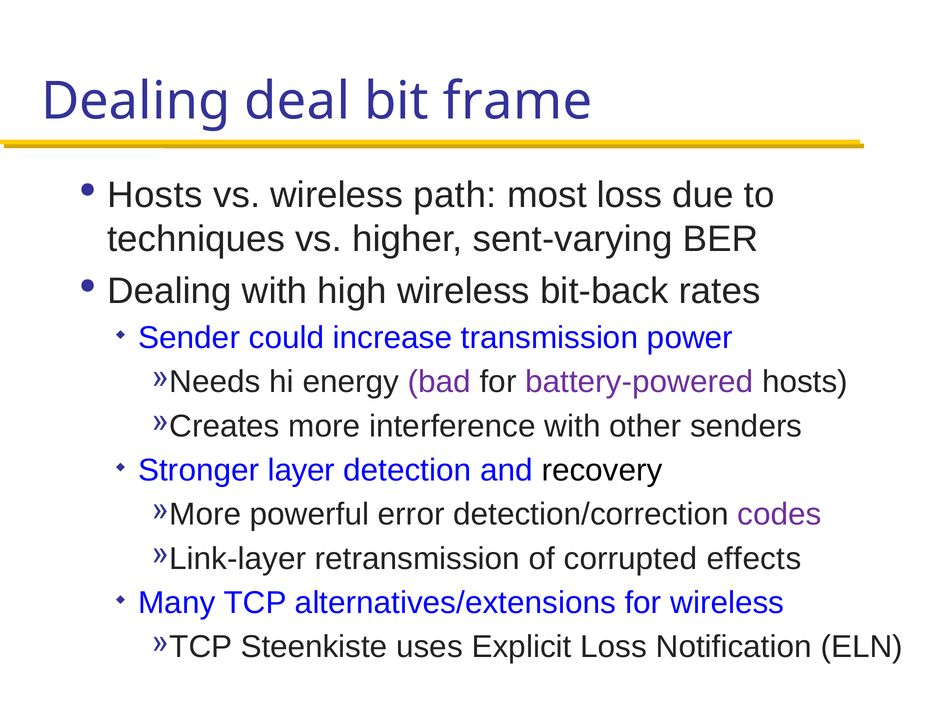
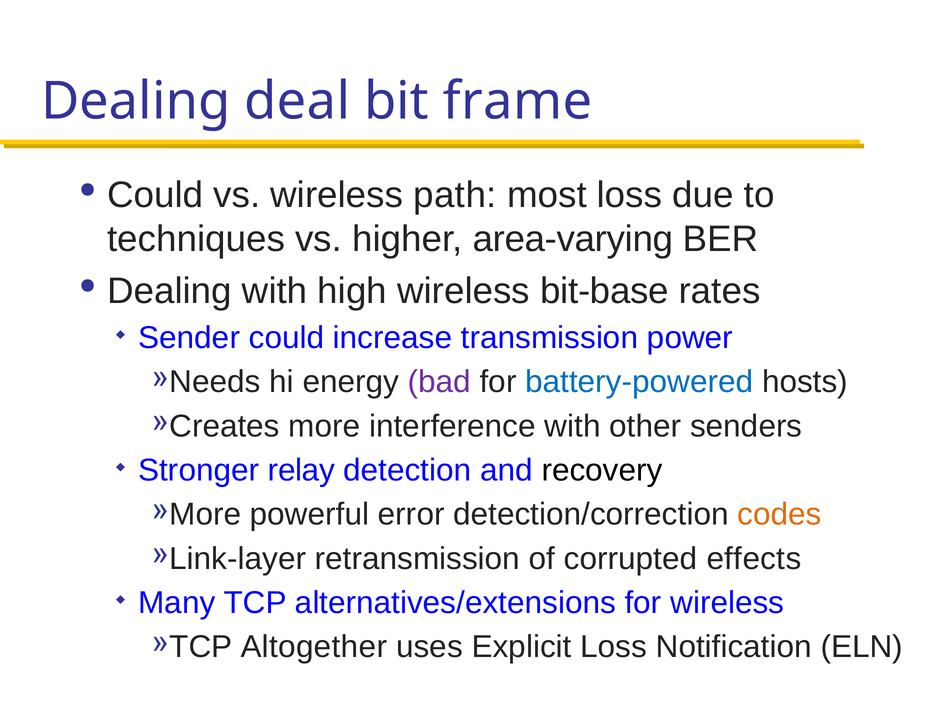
Hosts: Hosts -> Could (155, 195)
sent-varying: sent-varying -> area-varying (573, 239)
bit-back: bit-back -> bit-base (604, 291)
battery-powered colour: purple -> blue (639, 382)
layer: layer -> relay (301, 471)
codes colour: purple -> orange (780, 515)
Steenkiste: Steenkiste -> Altogether (314, 647)
